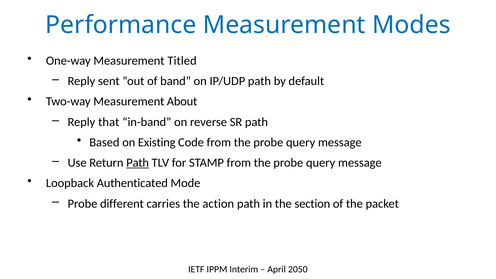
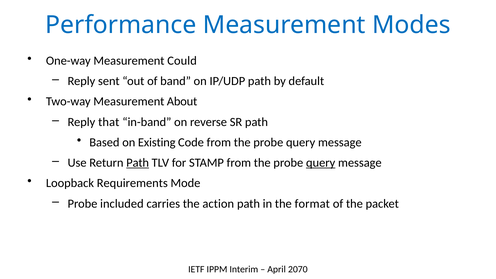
Titled: Titled -> Could (182, 61)
query underline: none -> present (321, 163)
Authenticated: Authenticated -> Requirements (132, 183)
different: different -> included (122, 204)
section: section -> format (312, 204)
2050: 2050 -> 2070 (298, 269)
